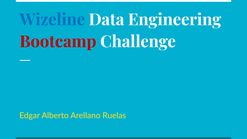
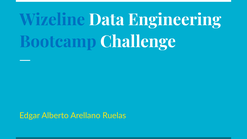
Bootcamp colour: red -> blue (58, 42)
